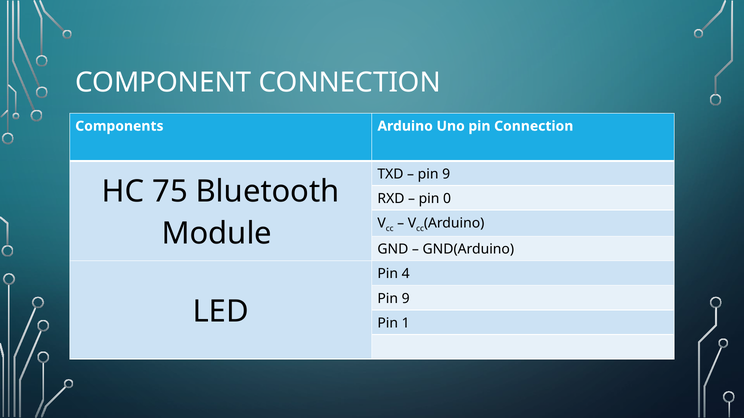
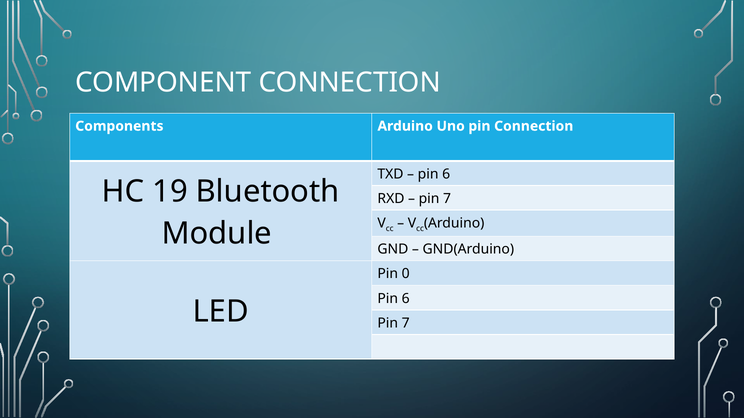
9: 9 -> 6 (446, 174)
75: 75 -> 19 (170, 192)
0: 0 -> 7 (447, 199)
4: 4 -> 0 (406, 274)
9: 9 -> 6 (406, 299)
1: 1 -> 7 (406, 323)
